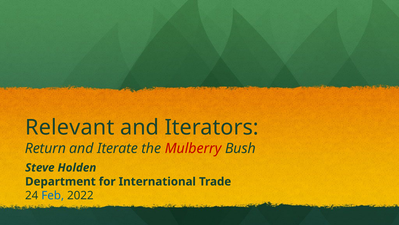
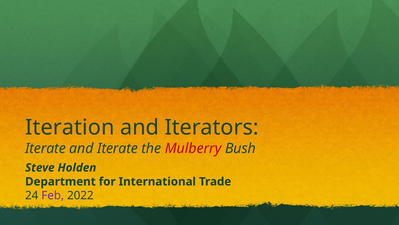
Relevant: Relevant -> Iteration (70, 127)
Return: Return -> Iterate (45, 148)
Feb colour: blue -> purple (53, 195)
